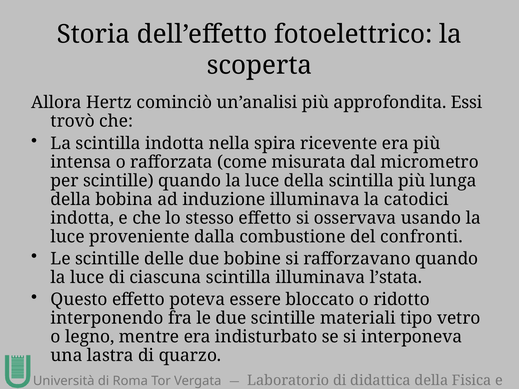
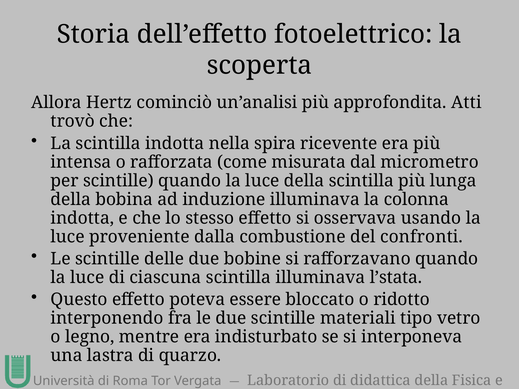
Essi: Essi -> Atti (466, 103)
catodici: catodici -> colonna (416, 199)
